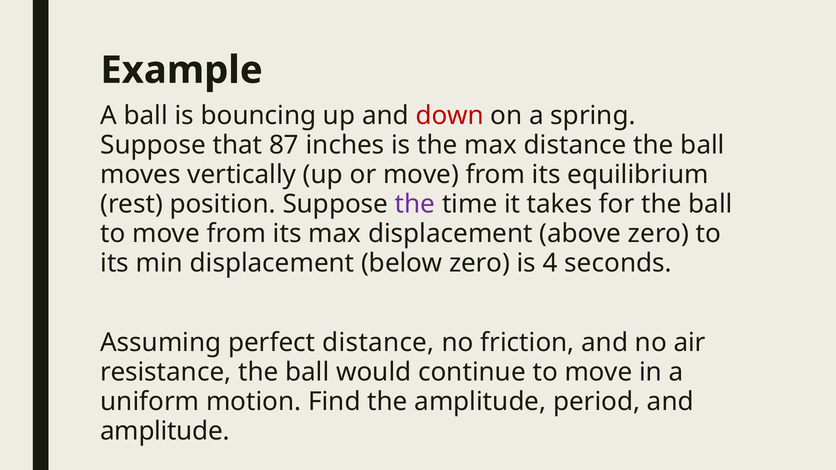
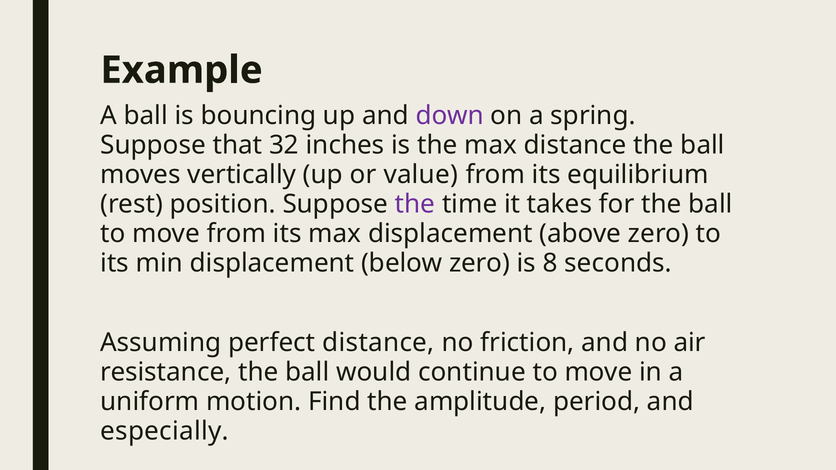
down colour: red -> purple (450, 116)
87: 87 -> 32 (284, 145)
or move: move -> value (421, 175)
4: 4 -> 8 (550, 263)
amplitude: amplitude -> especially (165, 431)
